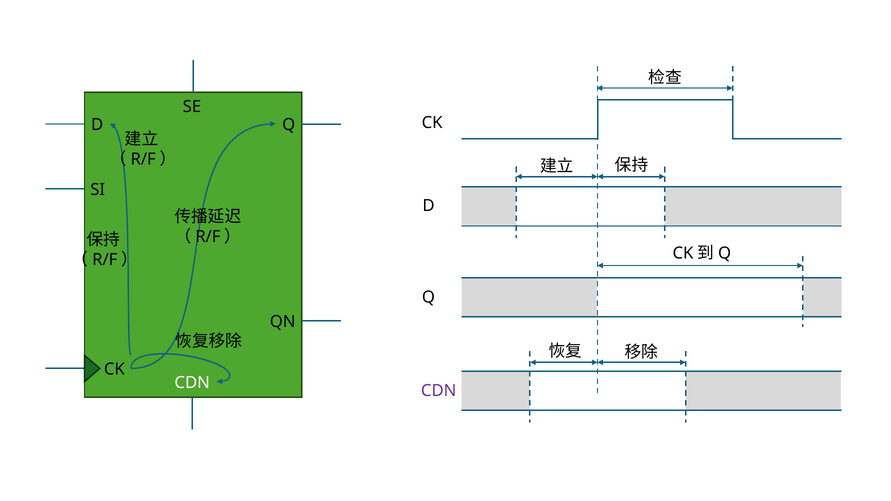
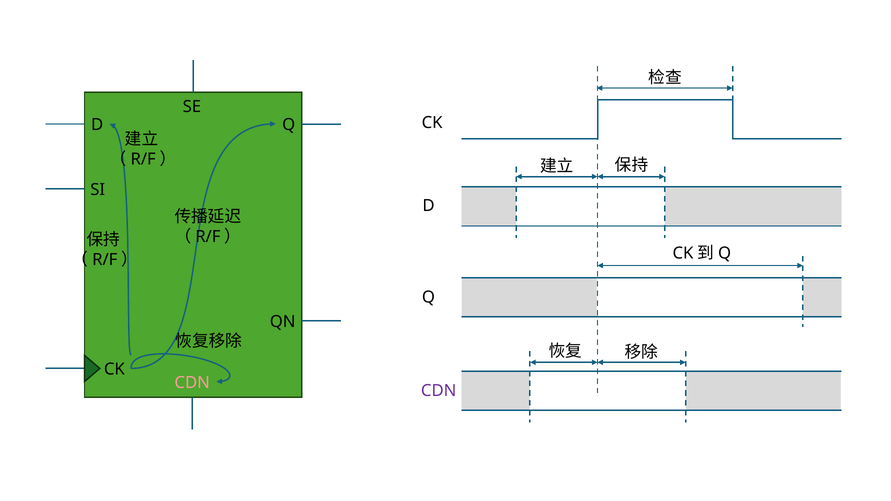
CDN colour: white -> pink (192, 383)
